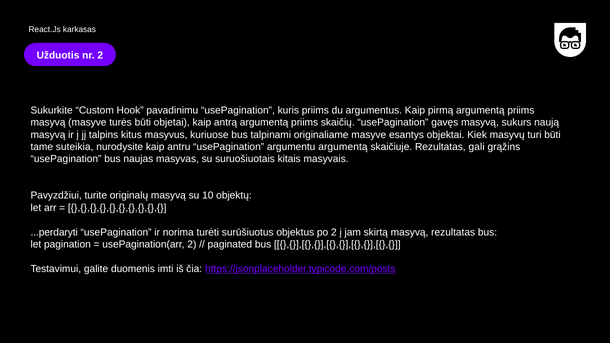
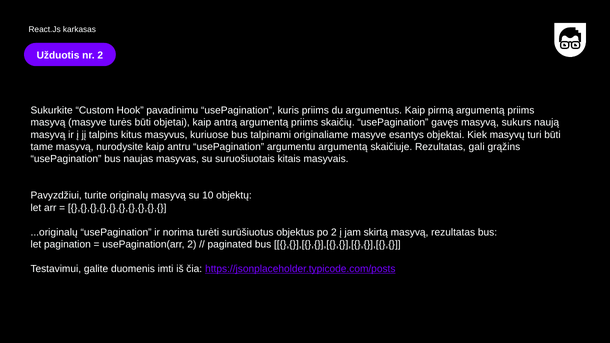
tame suteikia: suteikia -> masyvą (75, 147)
...perdaryti: ...perdaryti -> ...originalų (54, 232)
